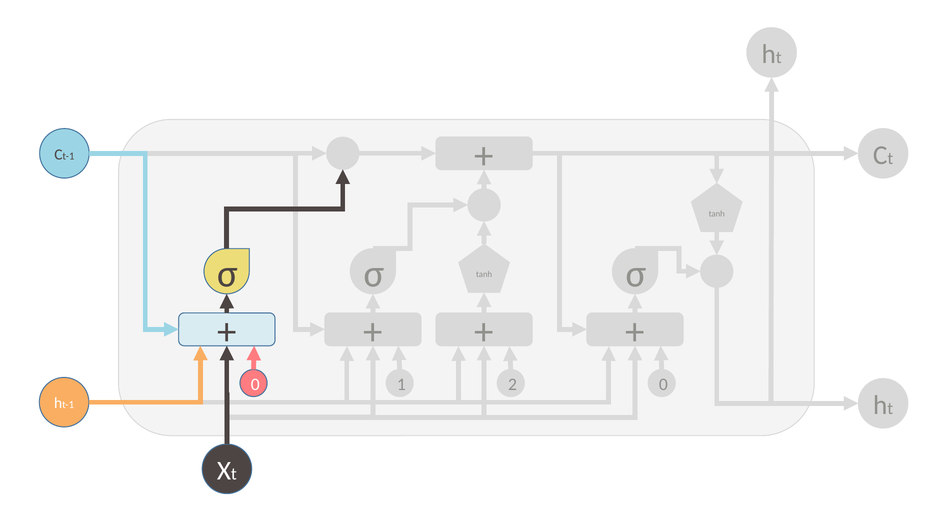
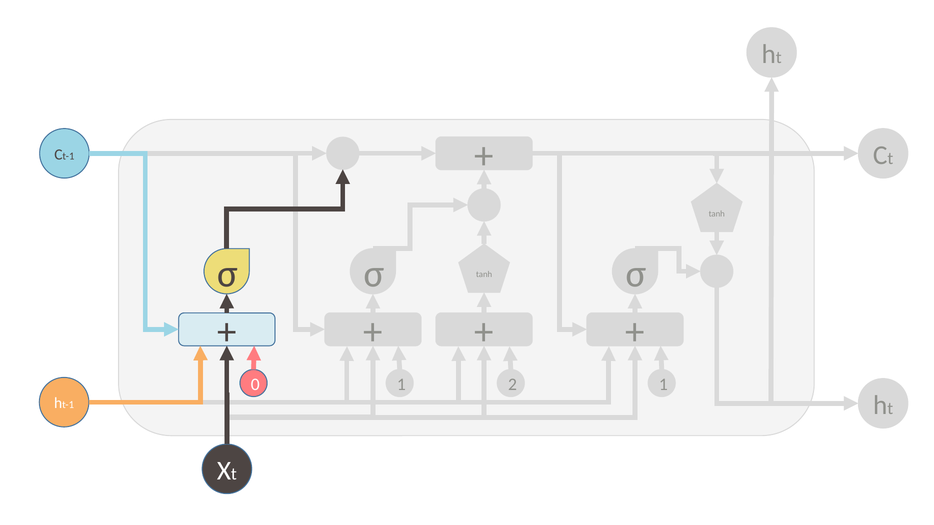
0: 0 -> 1 (663, 385)
